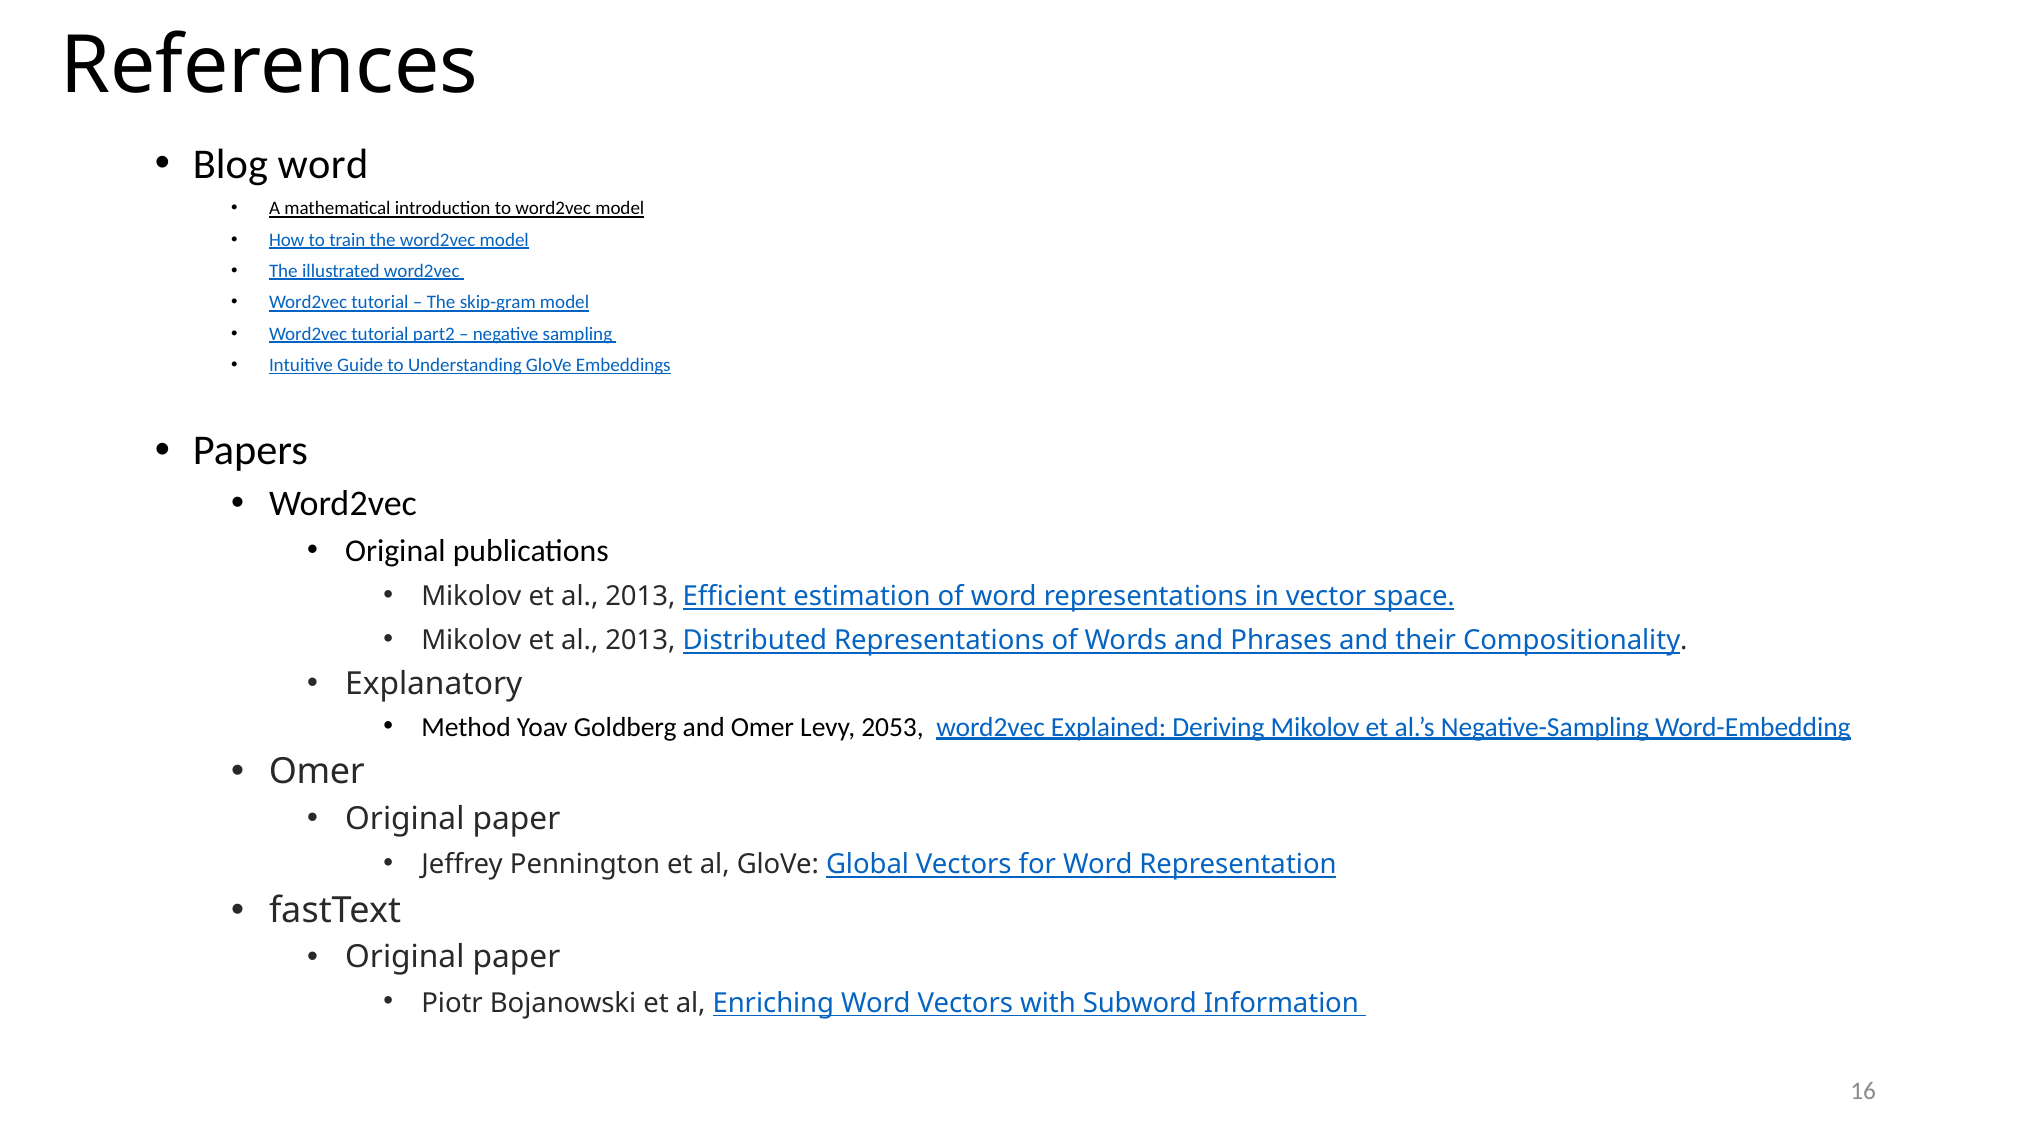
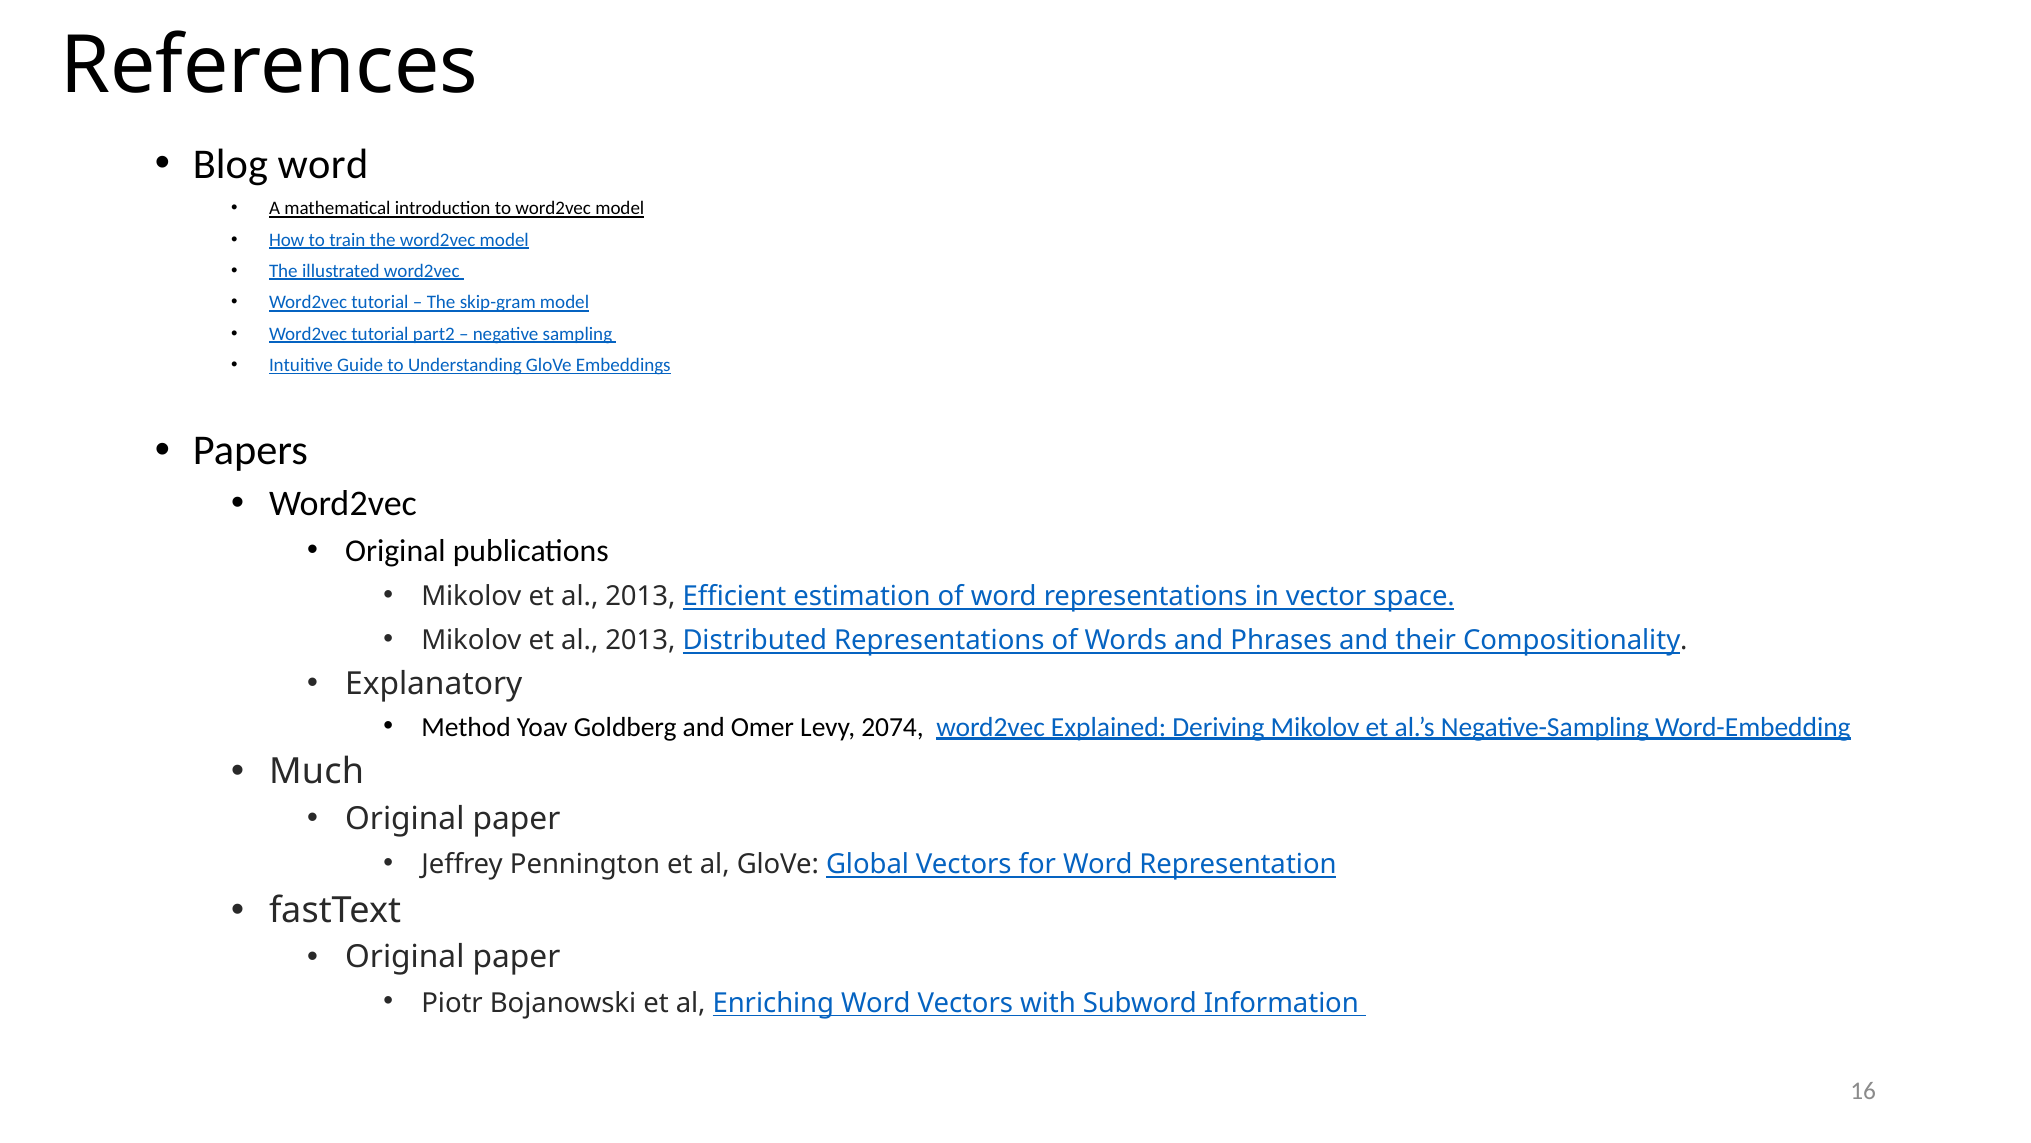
2053: 2053 -> 2074 (893, 727)
Omer: Omer -> Much (317, 771)
